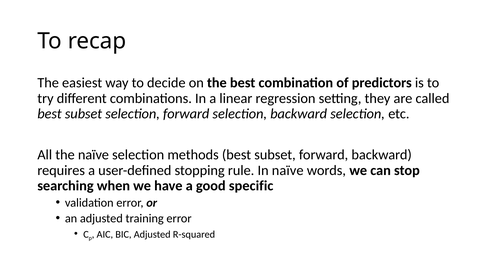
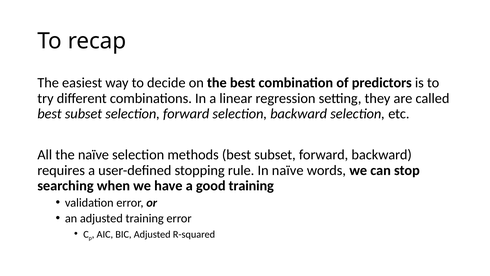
good specific: specific -> training (251, 185)
